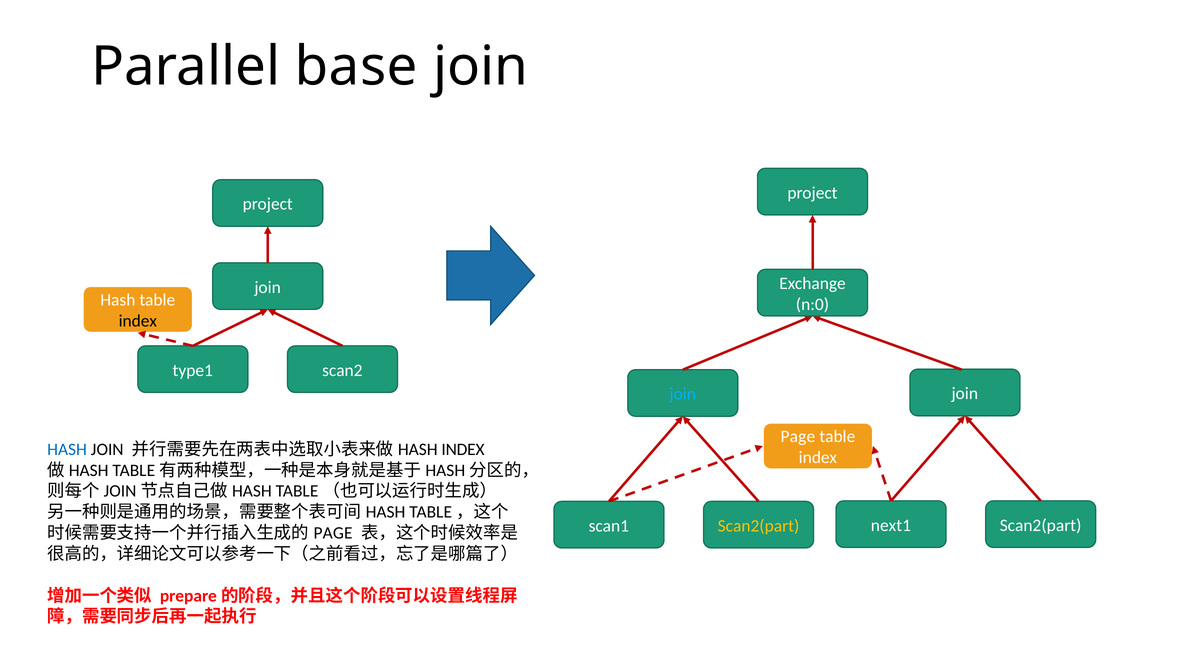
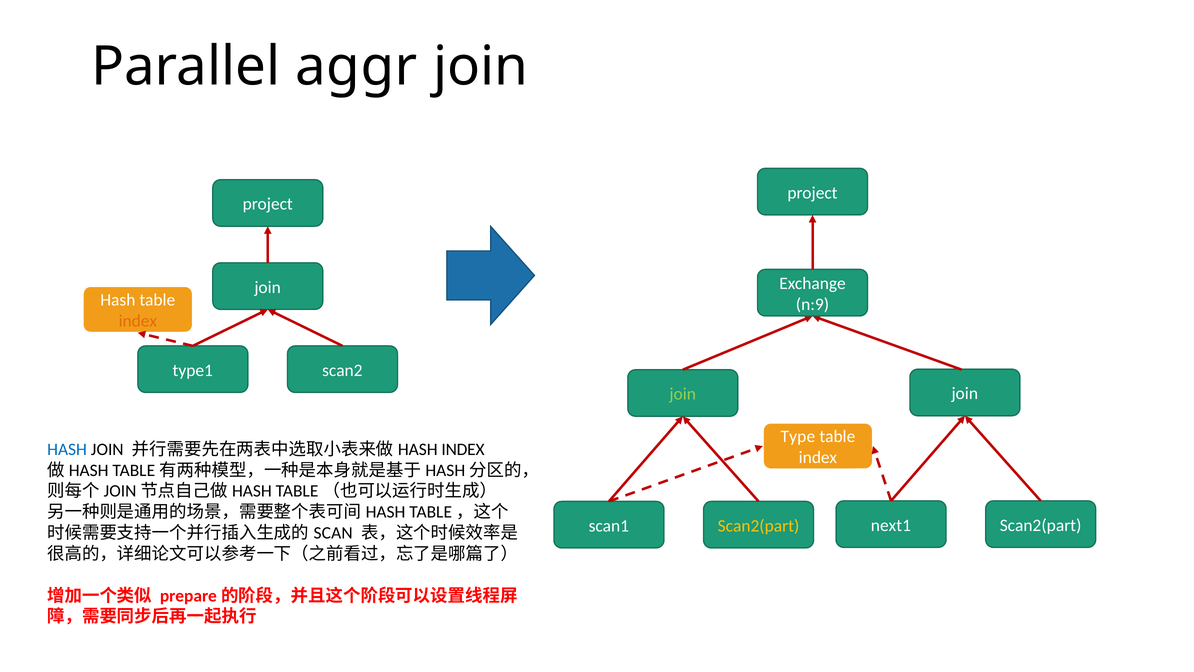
base: base -> aggr (356, 66)
n:0: n:0 -> n:9 (812, 304)
index colour: black -> orange (138, 321)
join colour: light blue -> light green (683, 394)
Page: Page -> Type (798, 436)
PAGE: PAGE -> SCAN (333, 533)
